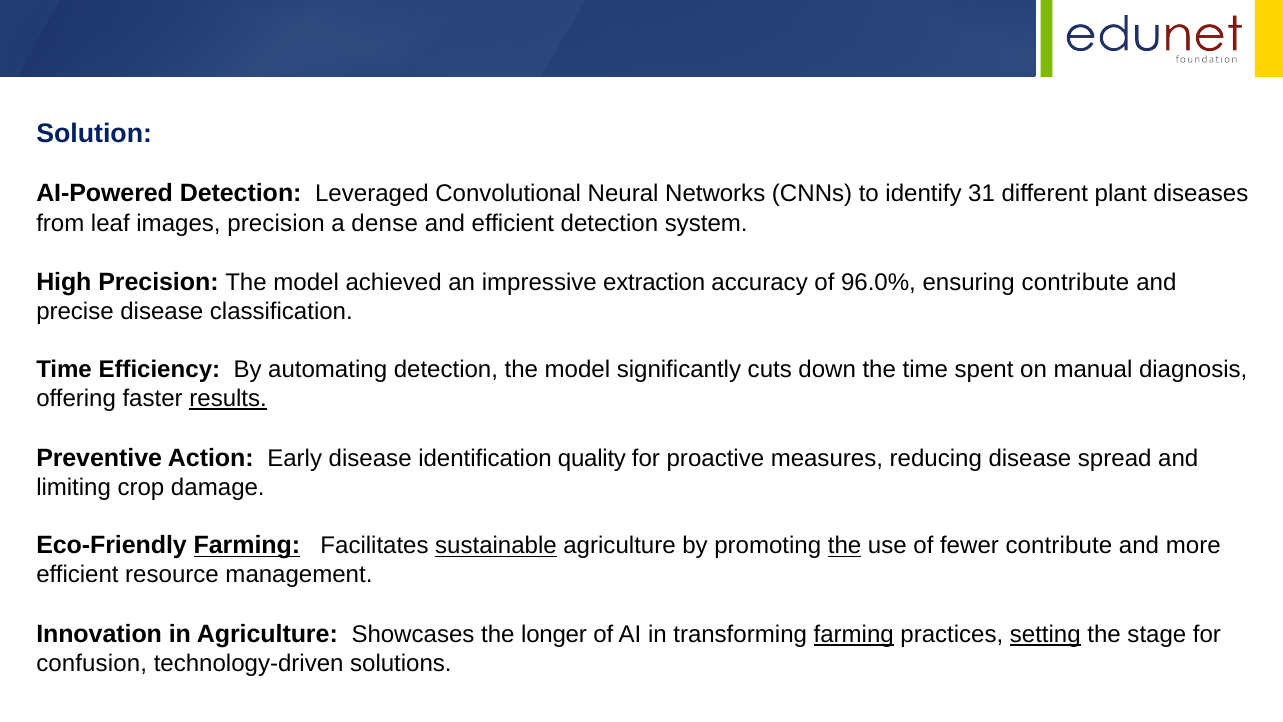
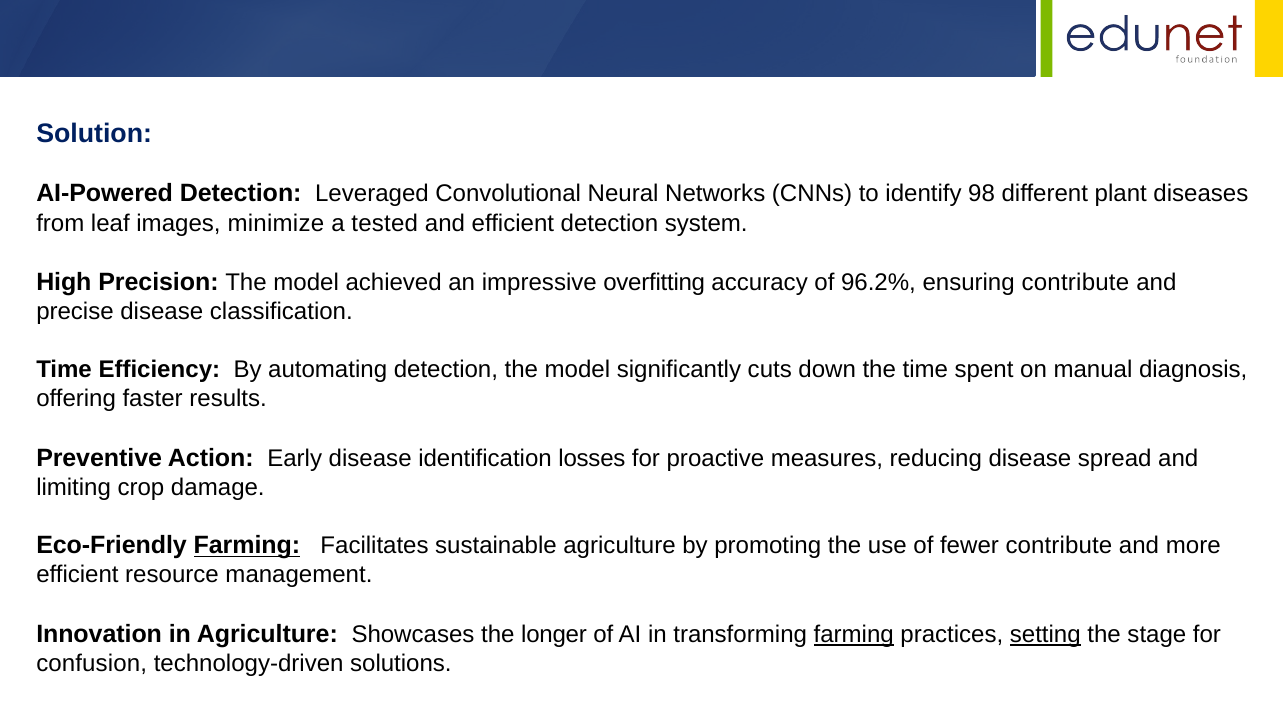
31: 31 -> 98 (982, 194)
images precision: precision -> minimize (276, 223)
dense: dense -> tested (385, 223)
extraction: extraction -> overfitting (654, 283)
96.0%: 96.0% -> 96.2% (878, 283)
results underline: present -> none (228, 398)
quality: quality -> losses (592, 458)
sustainable underline: present -> none (496, 546)
the underline: present -> none (845, 546)
